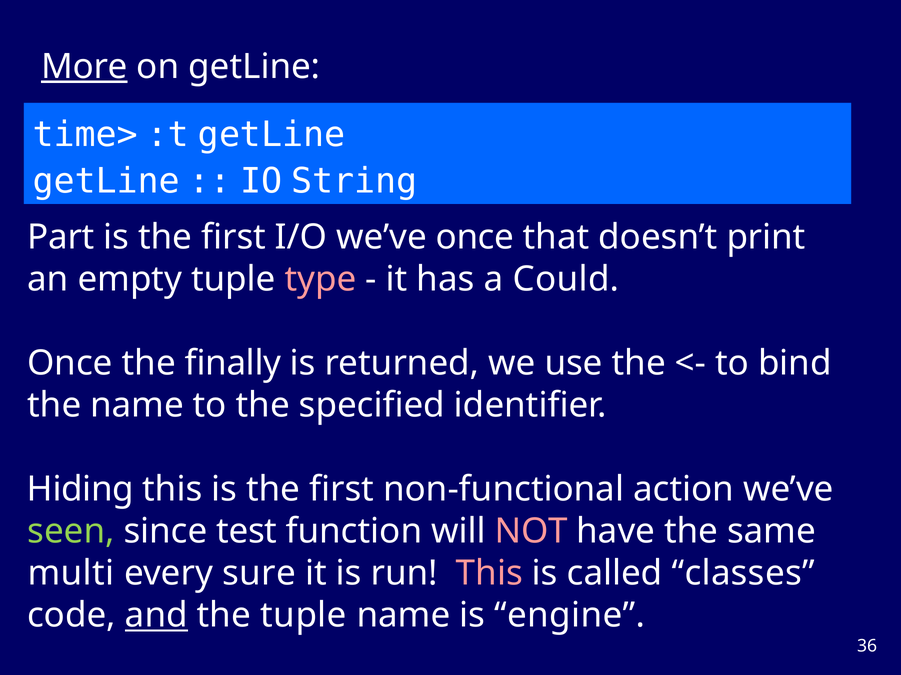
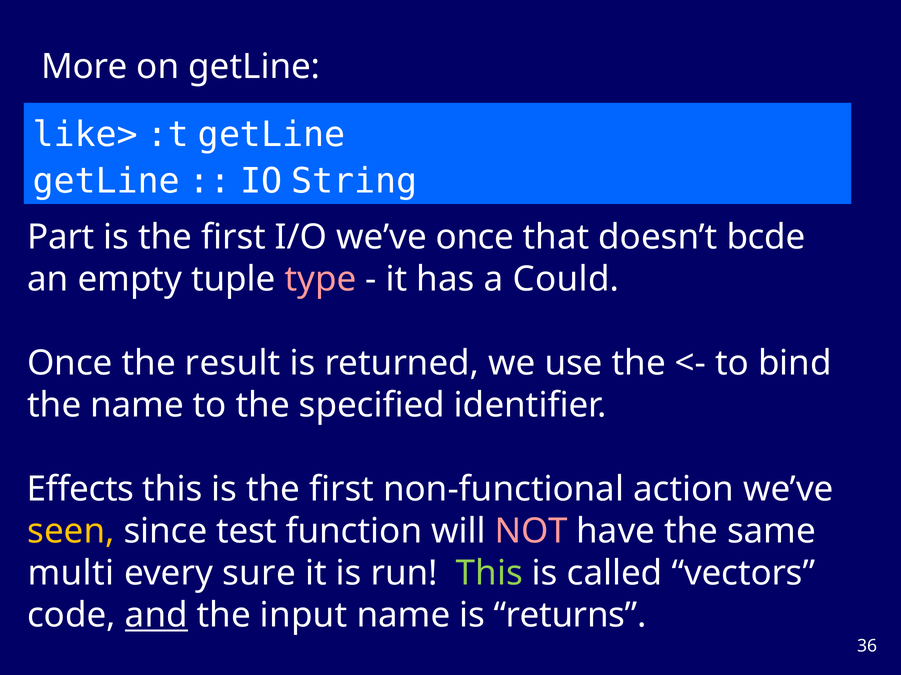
More underline: present -> none (84, 67)
time>: time> -> like> (85, 135)
print: print -> bcde (766, 237)
finally: finally -> result (233, 364)
Hiding: Hiding -> Effects (80, 490)
seen colour: light green -> yellow (71, 532)
This colour: pink -> light green (489, 574)
classes: classes -> vectors (743, 574)
the tuple: tuple -> input (304, 616)
engine: engine -> returns (570, 616)
